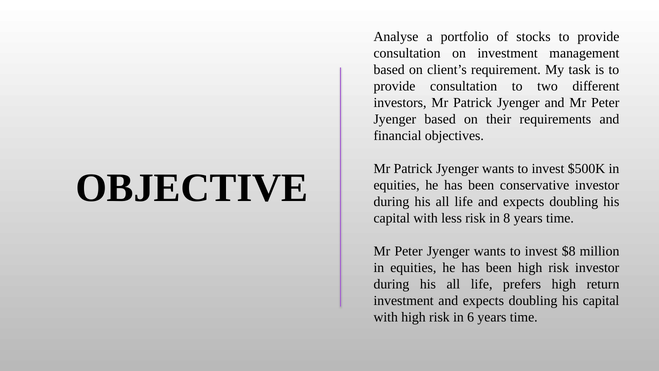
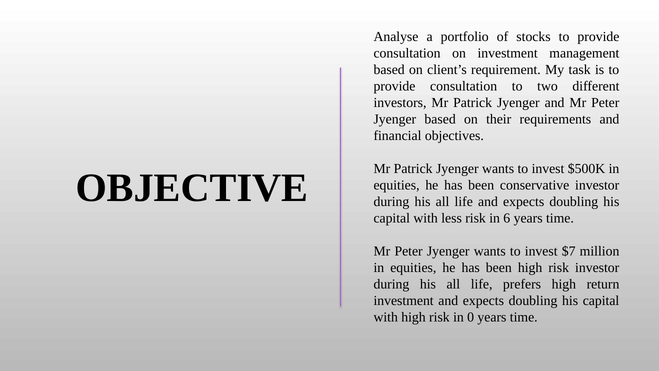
8: 8 -> 6 (507, 218)
$8: $8 -> $7 (569, 251)
6: 6 -> 0 (471, 317)
